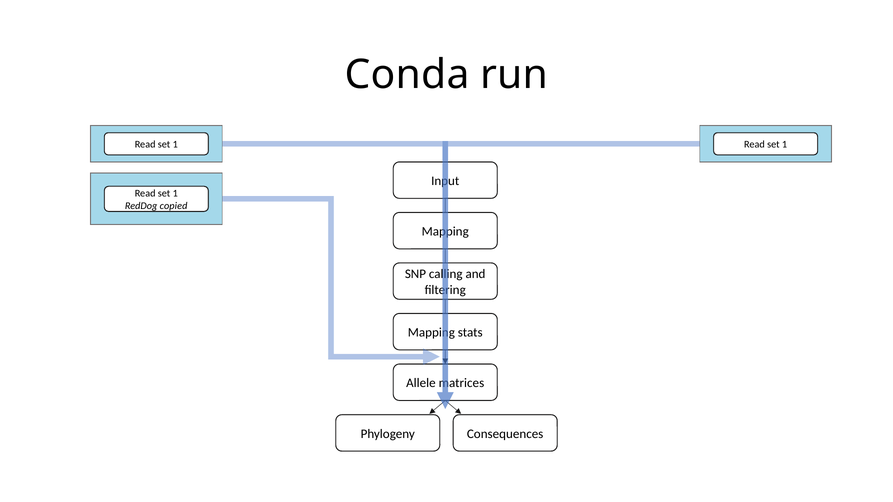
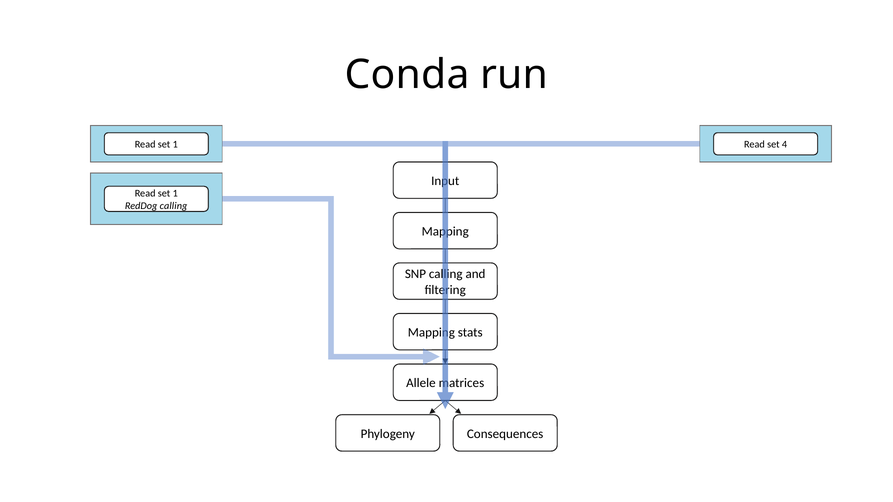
1: 1 -> 4 (785, 145)
RedDog copied: copied -> calling (174, 206)
